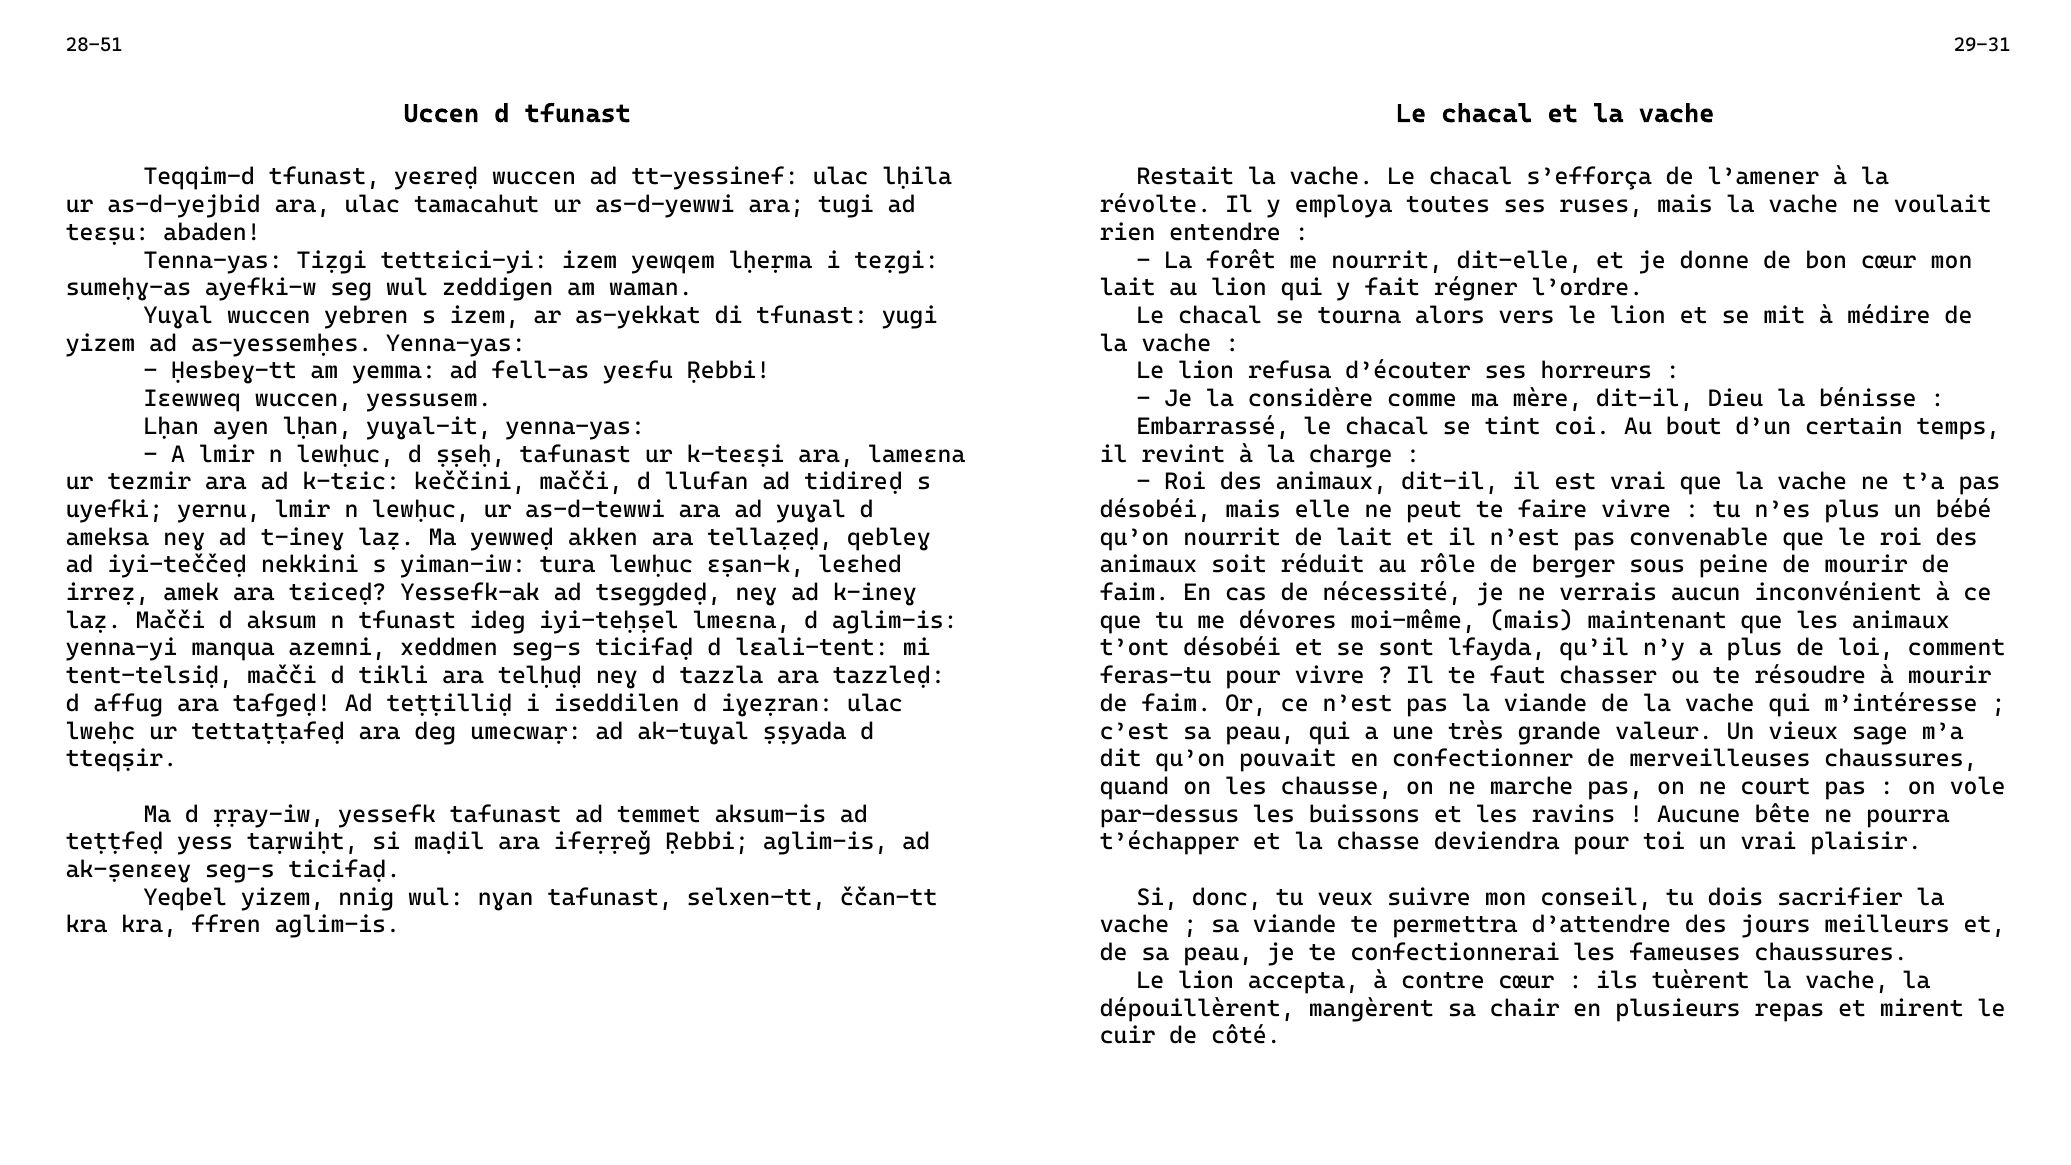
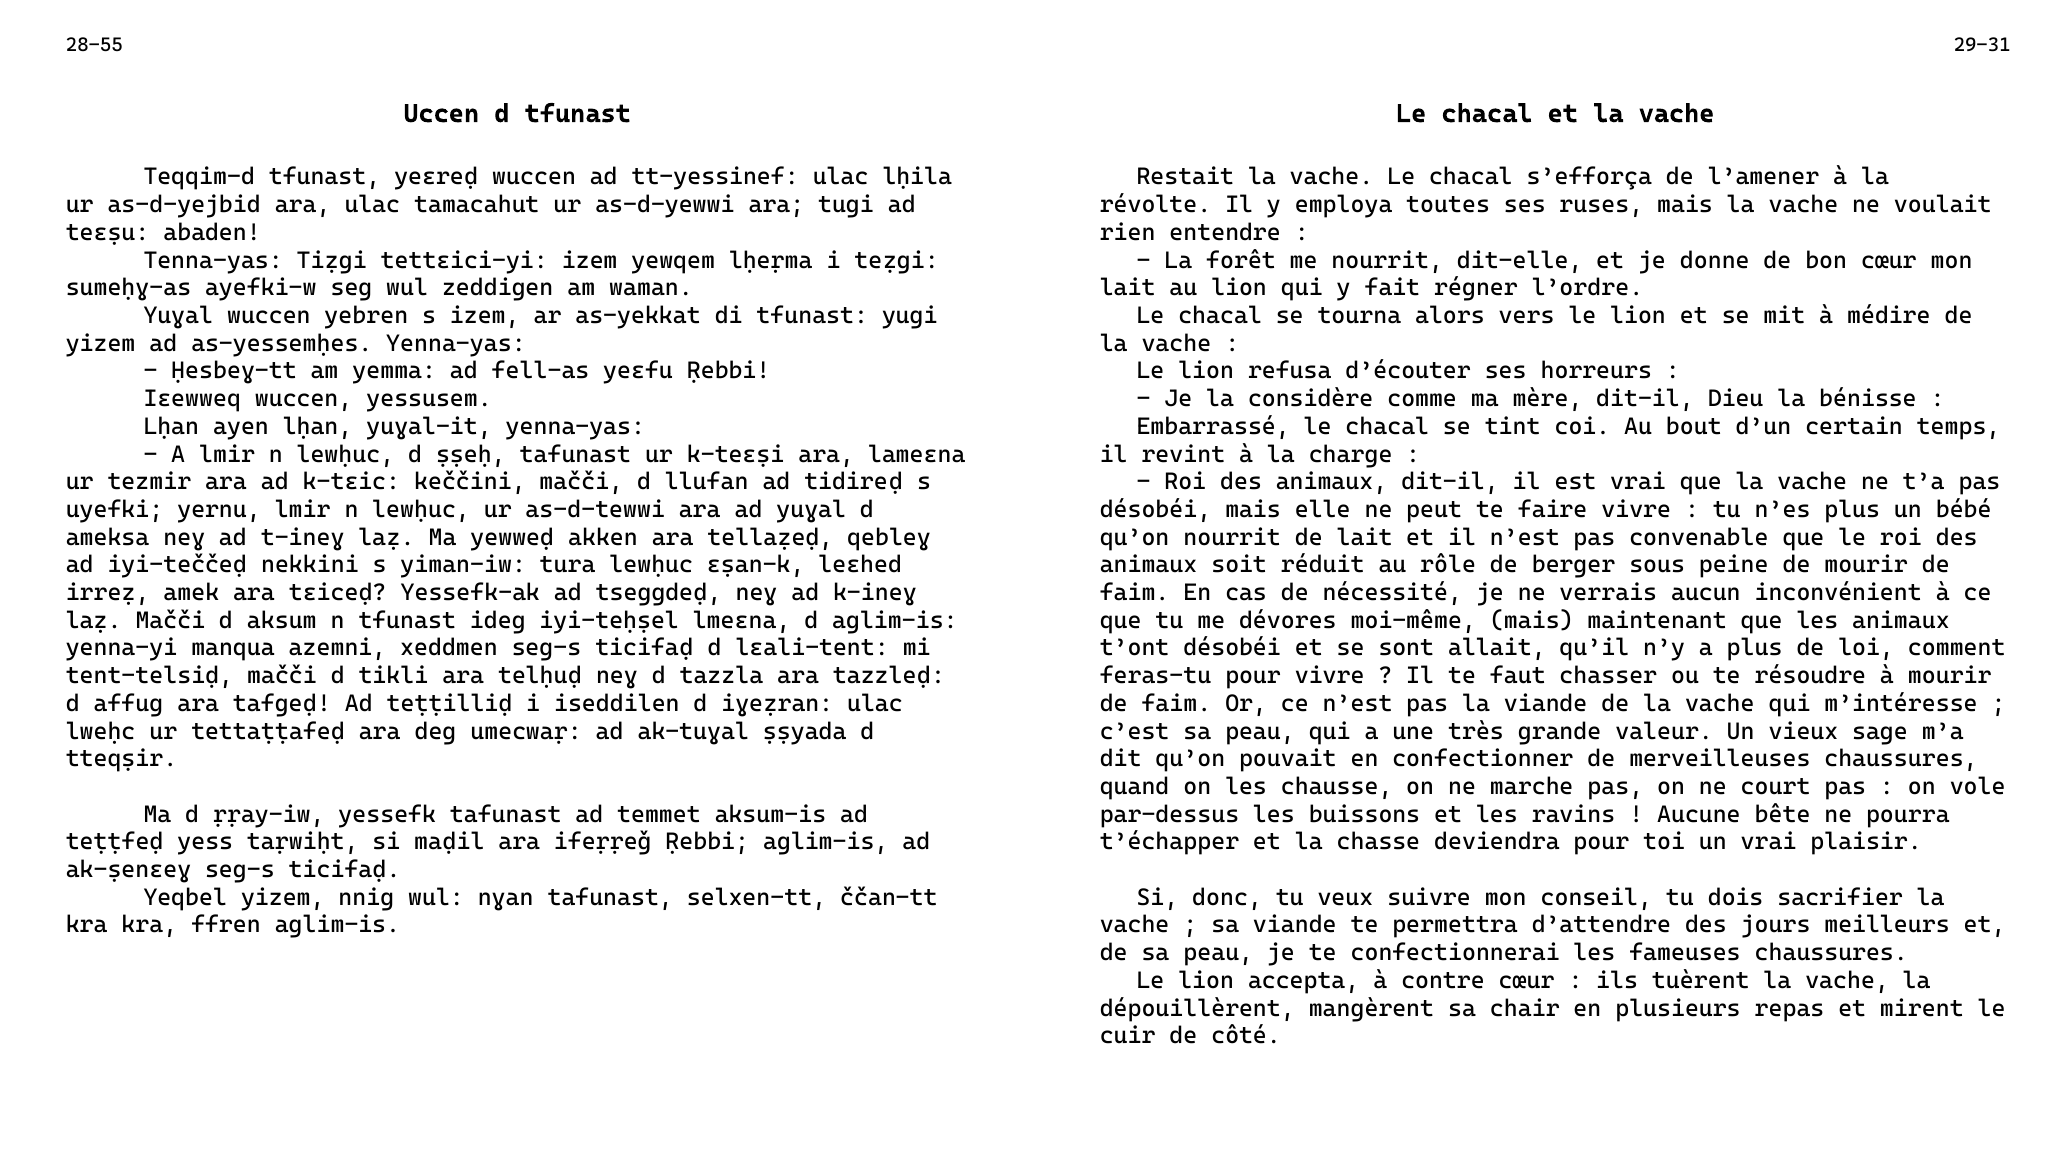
28-51: 28-51 -> 28-55 (94, 45)
lfayda: lfayda -> allait (1497, 648)
